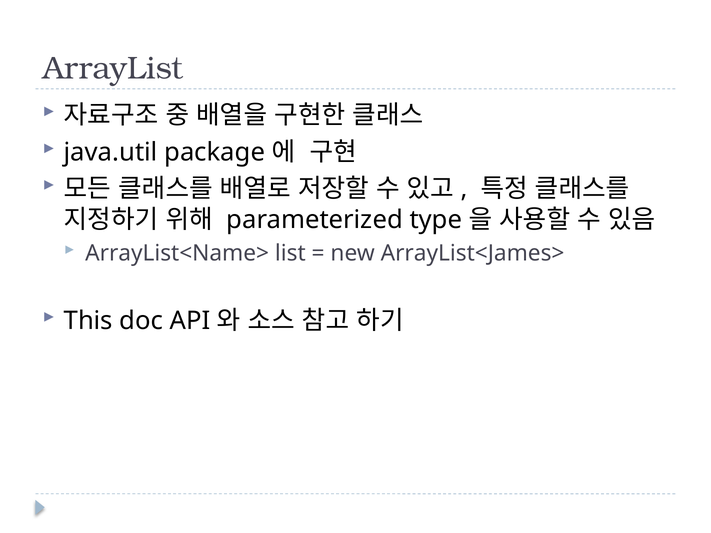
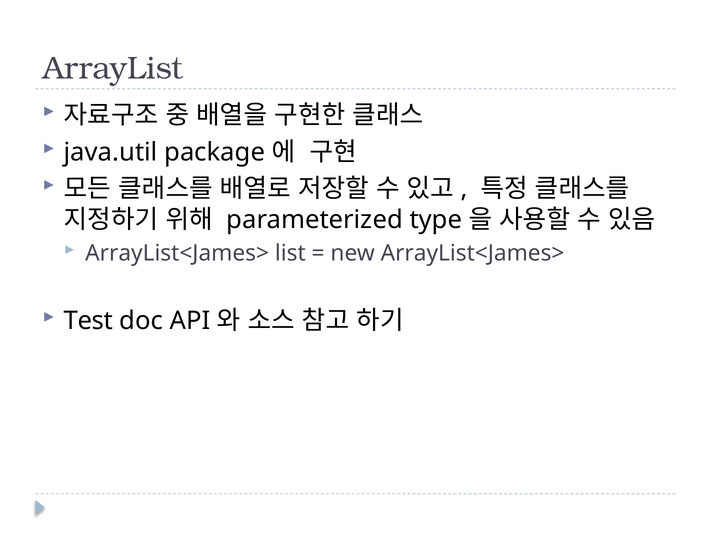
ArrayList<Name>: ArrayList<Name> -> ArrayList<James> (177, 253)
This: This -> Test (88, 321)
